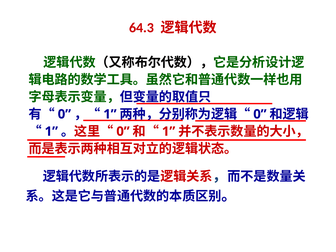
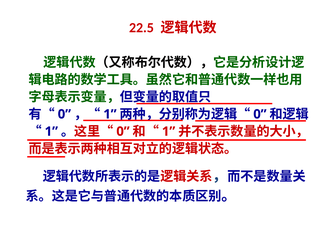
64.3: 64.3 -> 22.5 (142, 28)
